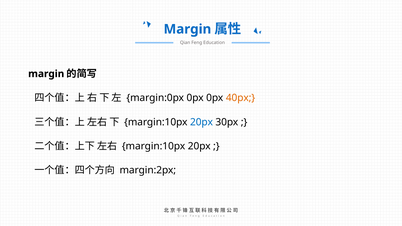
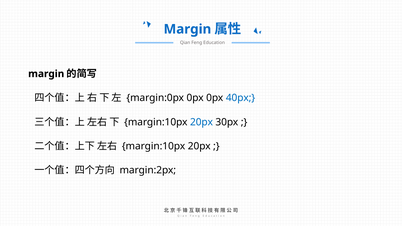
40px colour: orange -> blue (241, 98)
